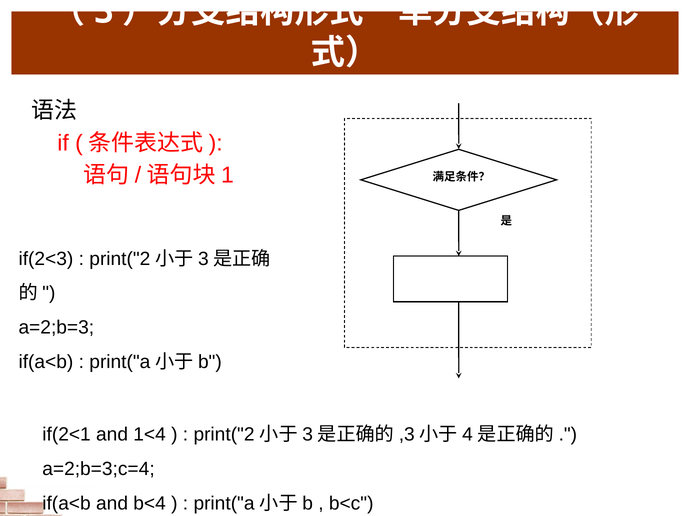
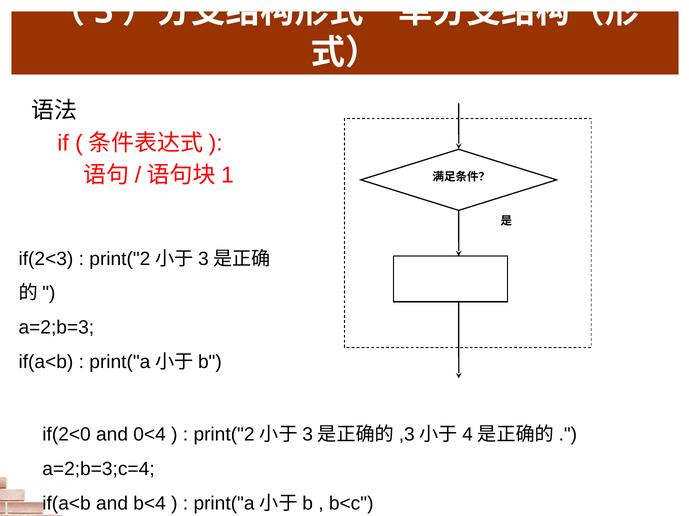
if(2<1: if(2<1 -> if(2<0 (67, 435)
1<4: 1<4 -> 0<4 (150, 435)
